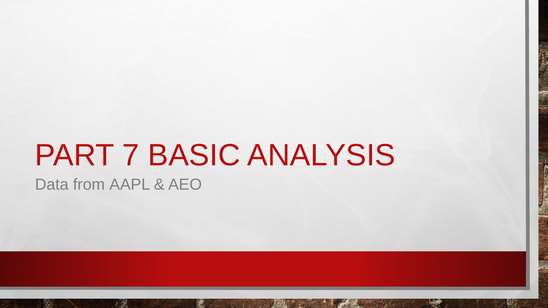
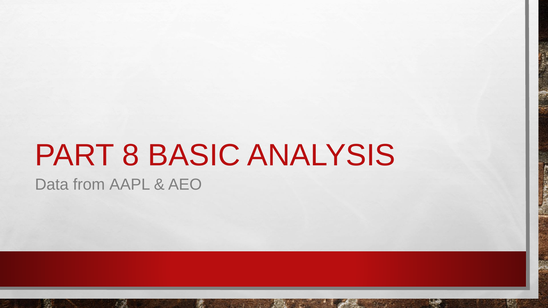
7: 7 -> 8 (131, 155)
